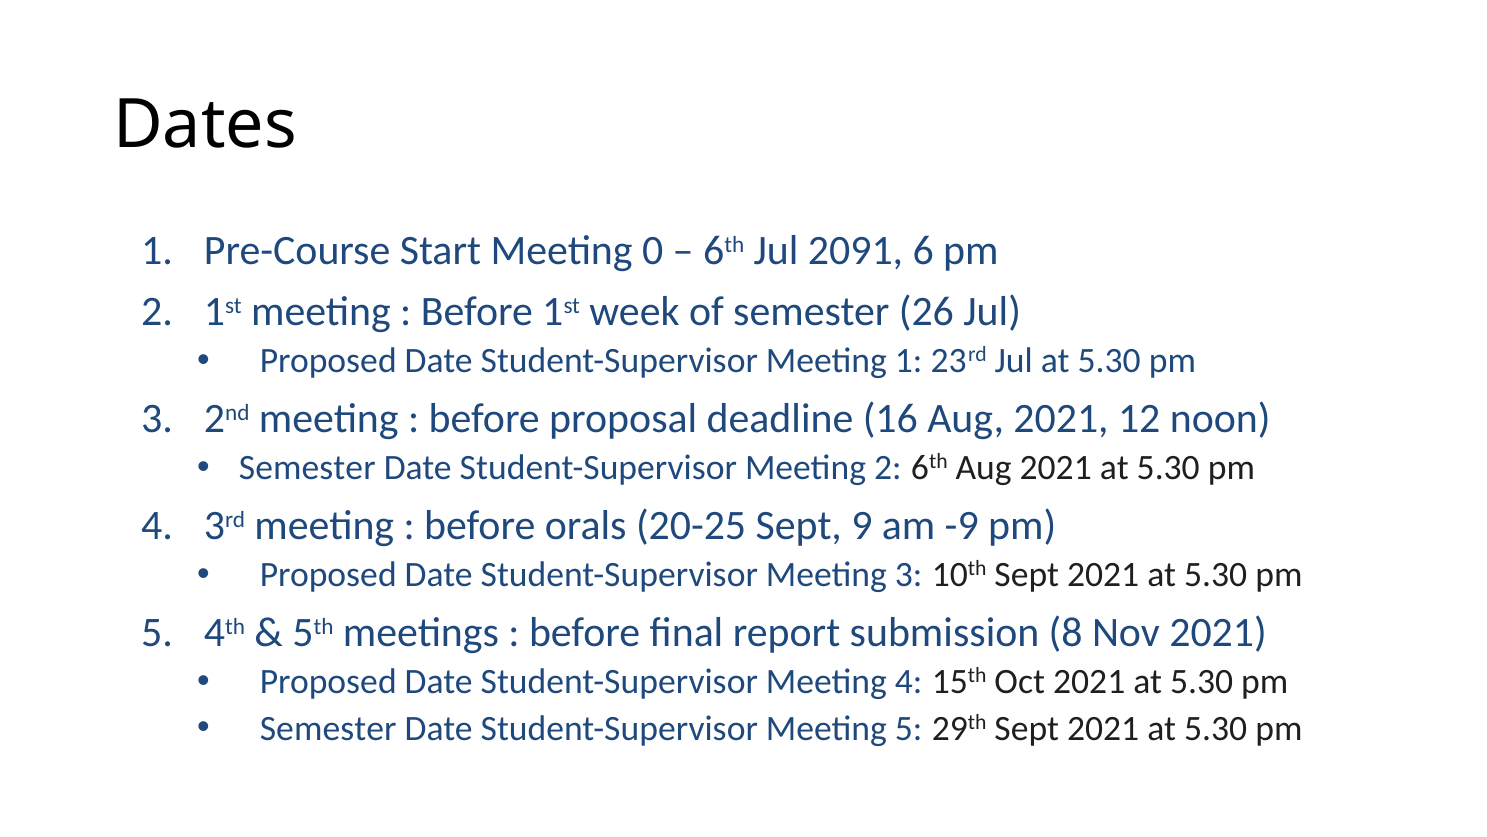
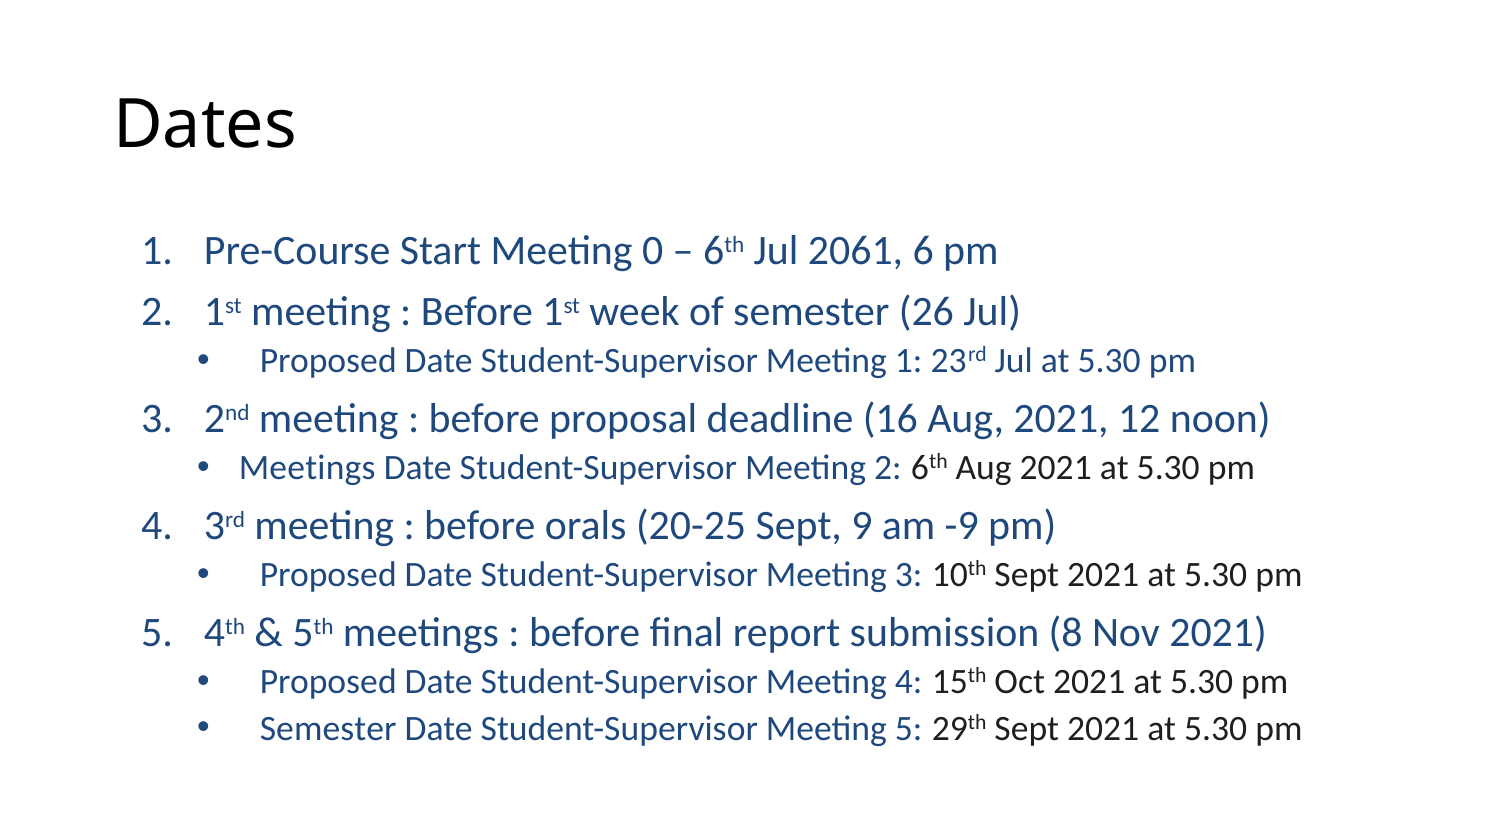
2091: 2091 -> 2061 (856, 251)
Semester: Semester -> Meetings (307, 468)
